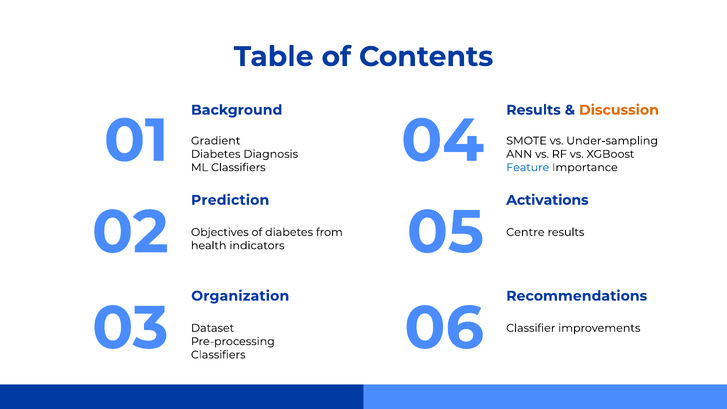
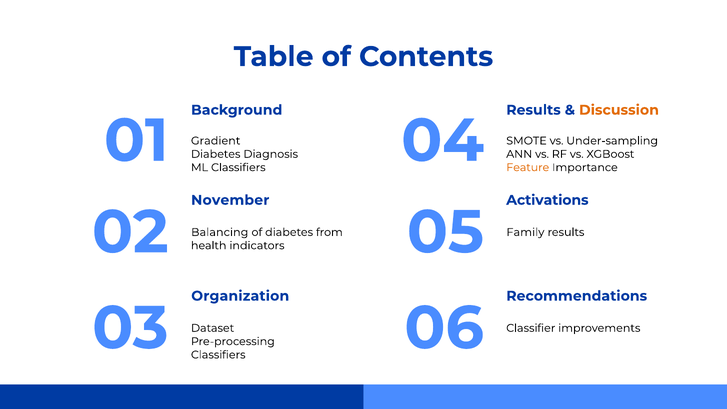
Feature colour: blue -> orange (528, 167)
Prediction: Prediction -> November (230, 200)
Objectives: Objectives -> Balancing (220, 232)
Centre: Centre -> Family (525, 232)
